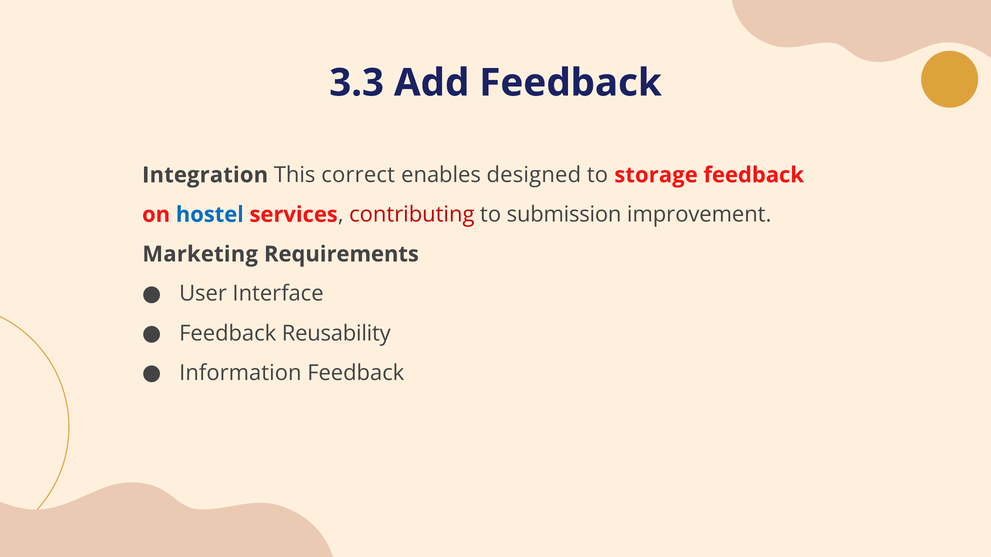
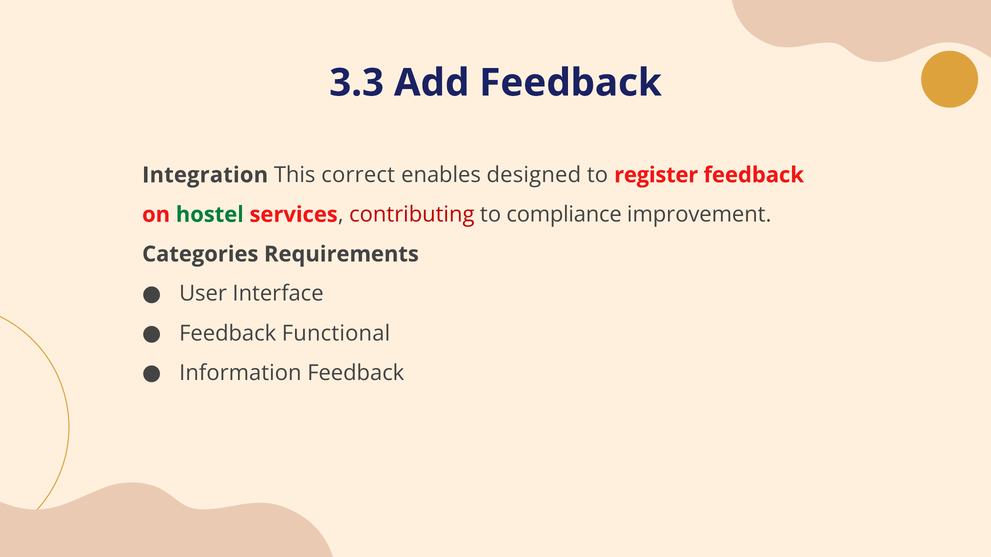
storage: storage -> register (656, 175)
hostel colour: blue -> green (210, 215)
submission: submission -> compliance (564, 215)
Marketing: Marketing -> Categories (200, 254)
Reusability: Reusability -> Functional (336, 334)
